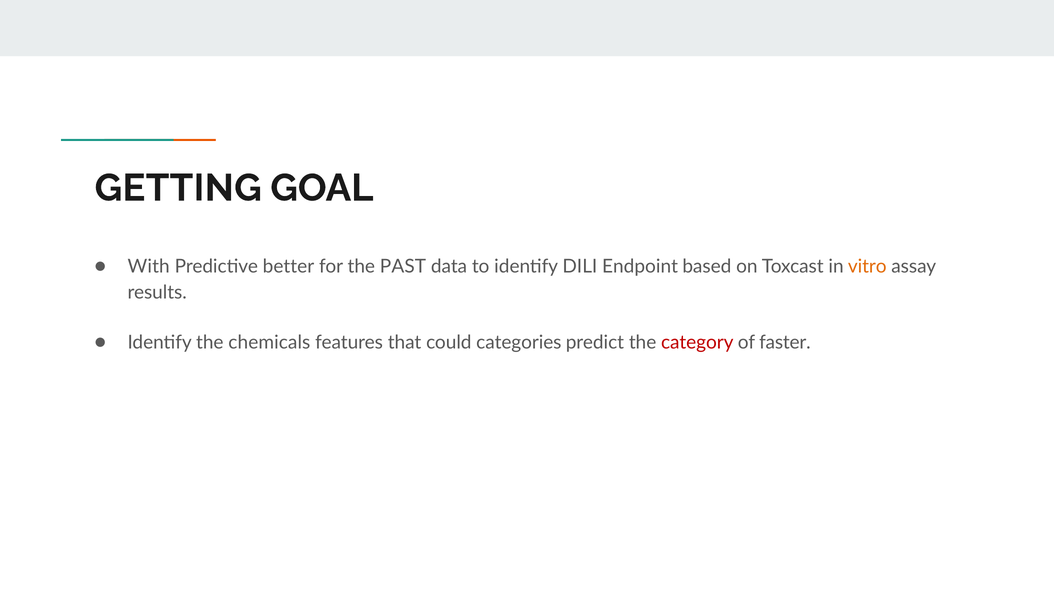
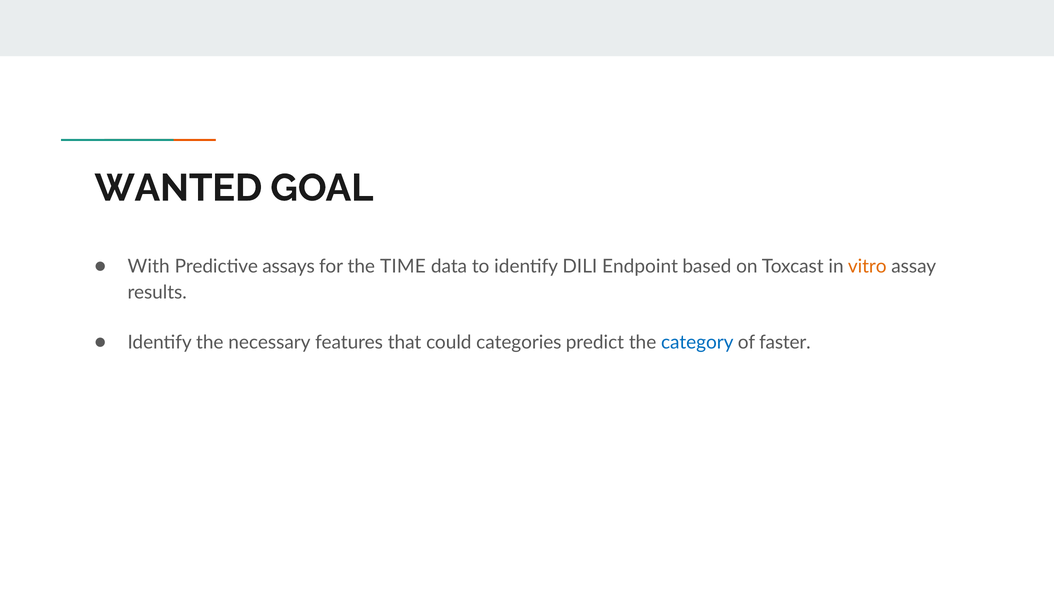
GETTING: GETTING -> WANTED (178, 188)
better: better -> assays (289, 266)
PAST: PAST -> TIME (403, 266)
chemicals: chemicals -> necessary (269, 342)
category colour: red -> blue (697, 342)
